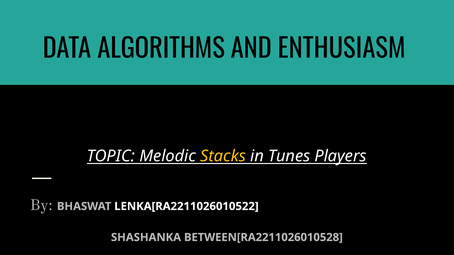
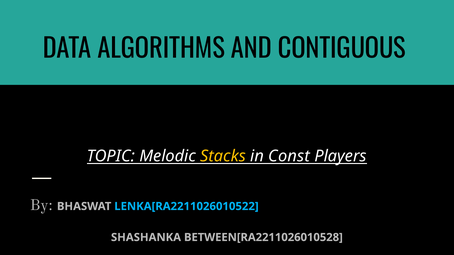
ENTHUSIASM: ENTHUSIASM -> CONTIGUOUS (342, 49)
Tunes: Tunes -> Const (289, 156)
LENKA[RA2211026010522 colour: white -> light blue (186, 207)
